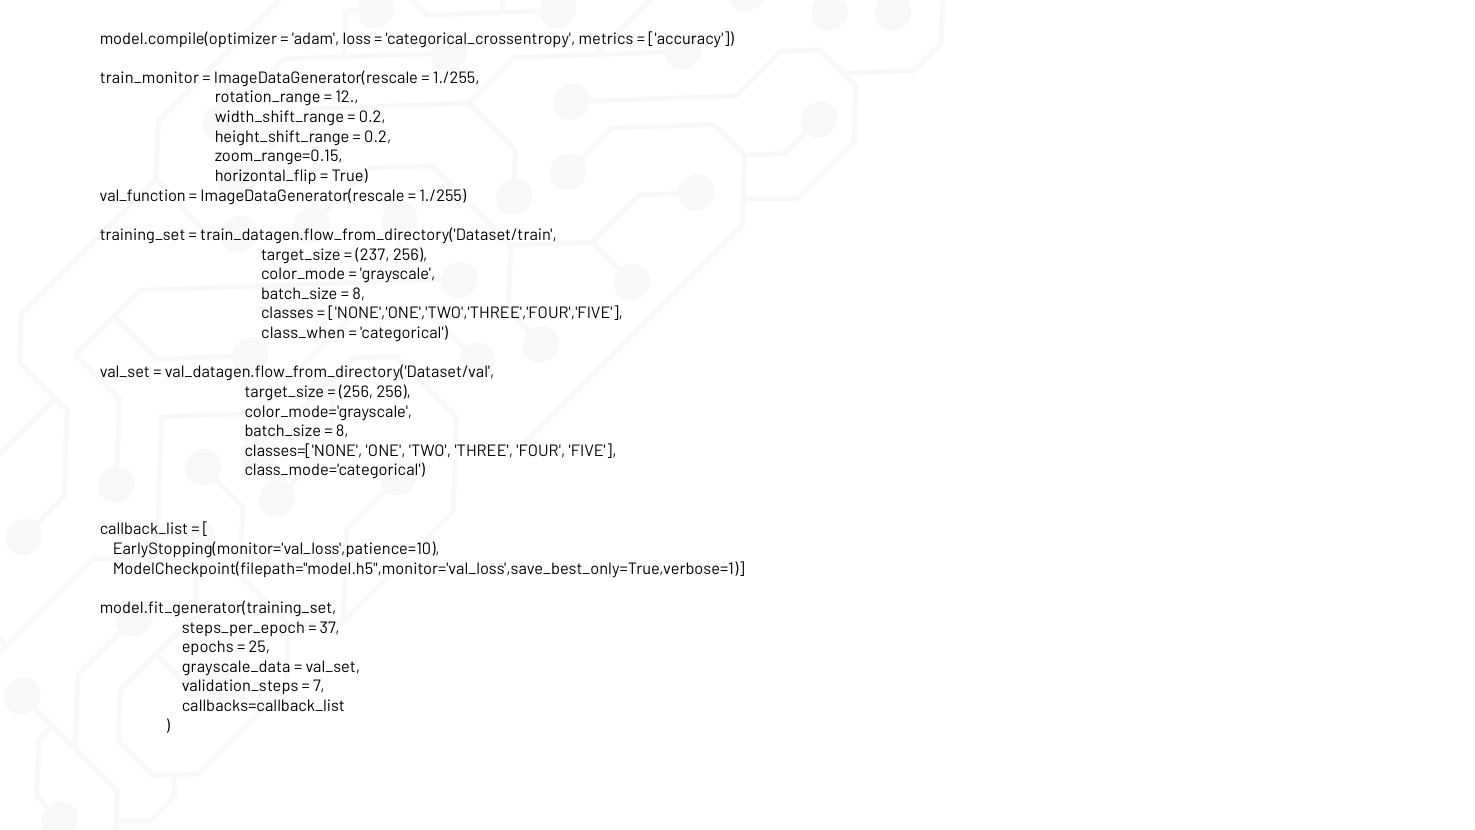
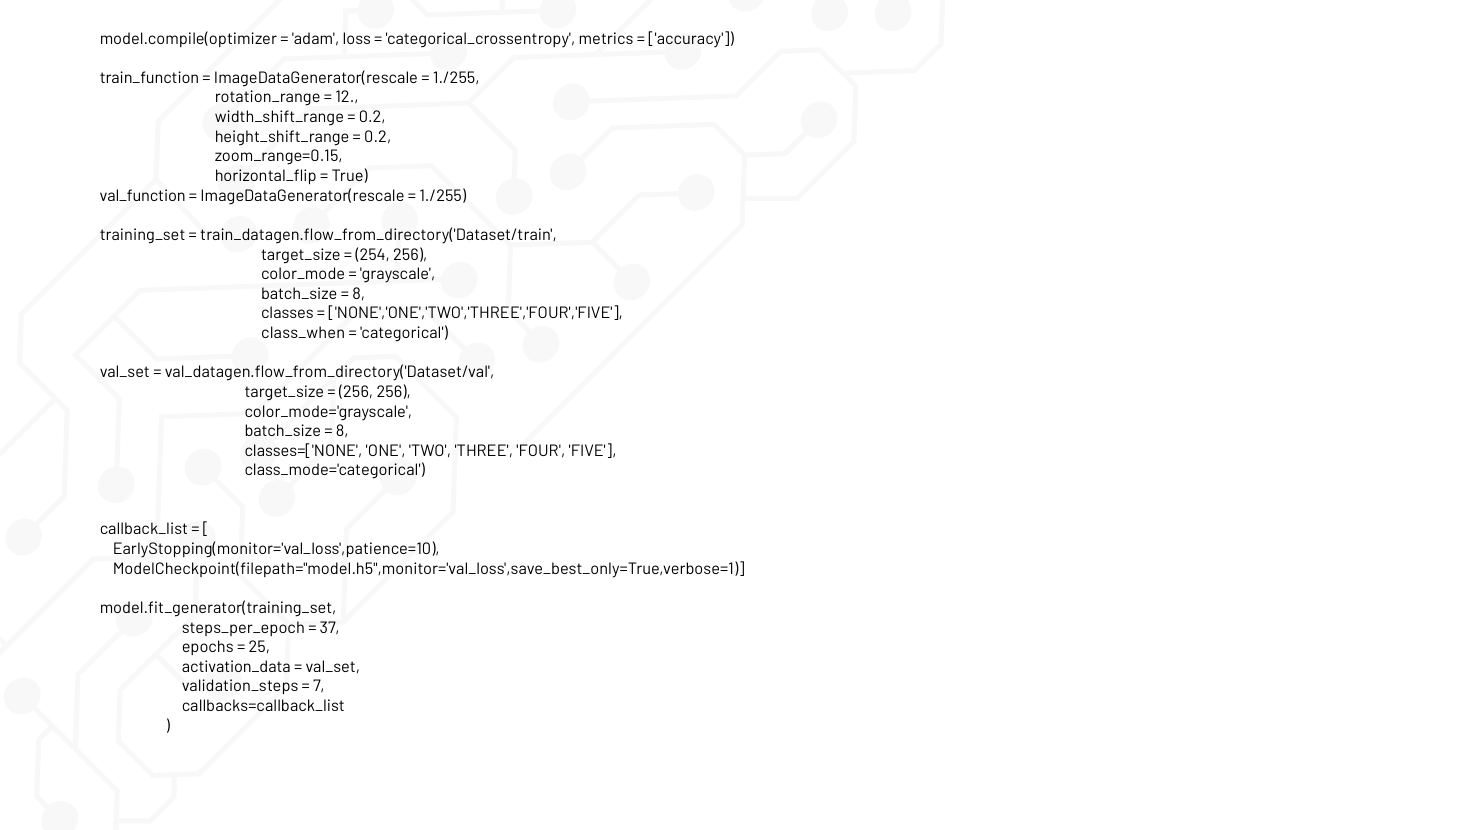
train_monitor: train_monitor -> train_function (150, 78)
237: 237 -> 254 (373, 255)
grayscale_data: grayscale_data -> activation_data (236, 667)
